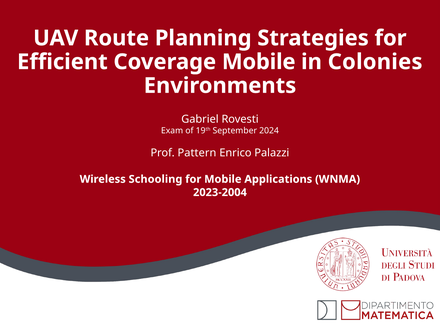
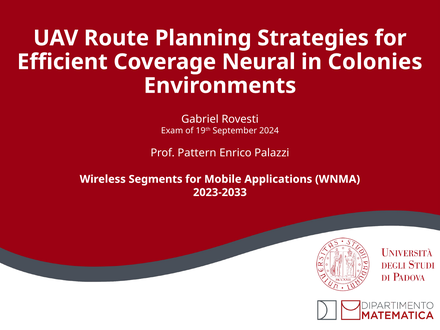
Coverage Mobile: Mobile -> Neural (259, 62)
Schooling: Schooling -> Segments (156, 179)
2023-2004: 2023-2004 -> 2023-2033 (220, 192)
